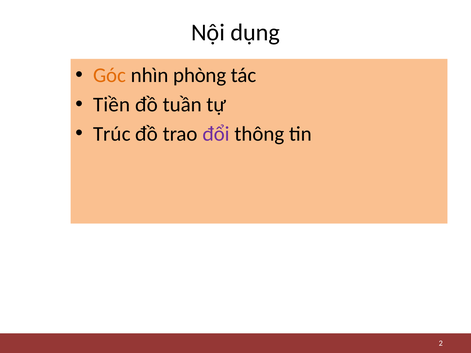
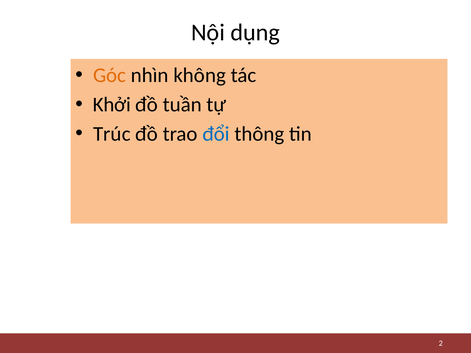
phòng: phòng -> không (200, 75)
Tiền: Tiền -> Khởi (112, 105)
đổi colour: purple -> blue (216, 134)
